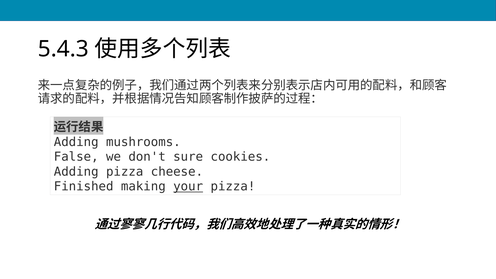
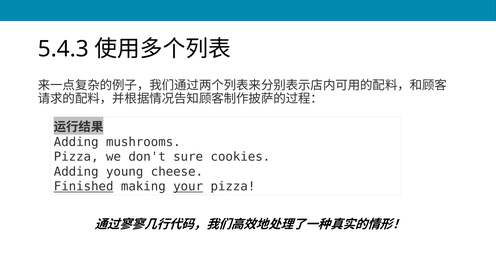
False: False -> Pizza (76, 157)
Adding pizza: pizza -> young (125, 172)
Finished underline: none -> present (84, 187)
